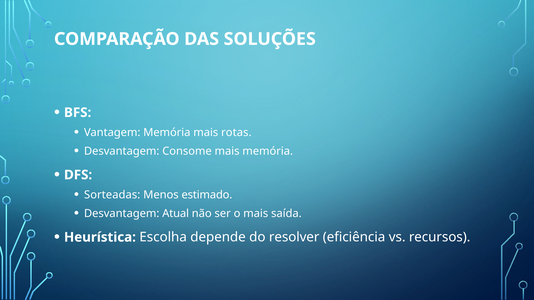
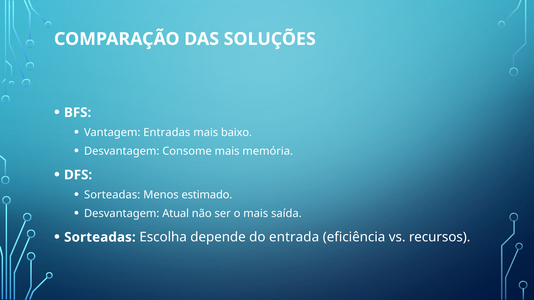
Vantagem Memória: Memória -> Entradas (167, 133)
rotas: rotas -> baixo (236, 133)
Heurística: Heurística -> Sorteadas (100, 237)
resolver: resolver -> entrada (294, 237)
